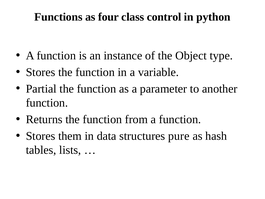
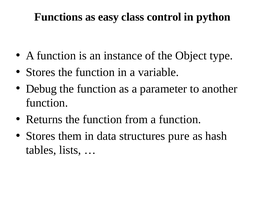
four: four -> easy (108, 17)
Partial: Partial -> Debug (41, 89)
